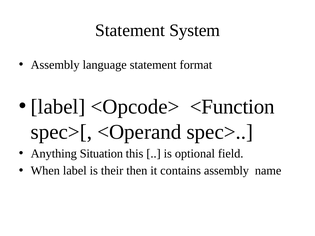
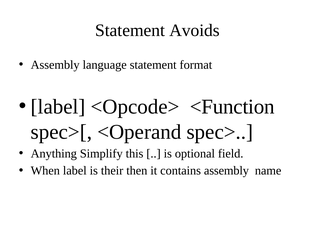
System: System -> Avoids (195, 30)
Situation: Situation -> Simplify (101, 154)
